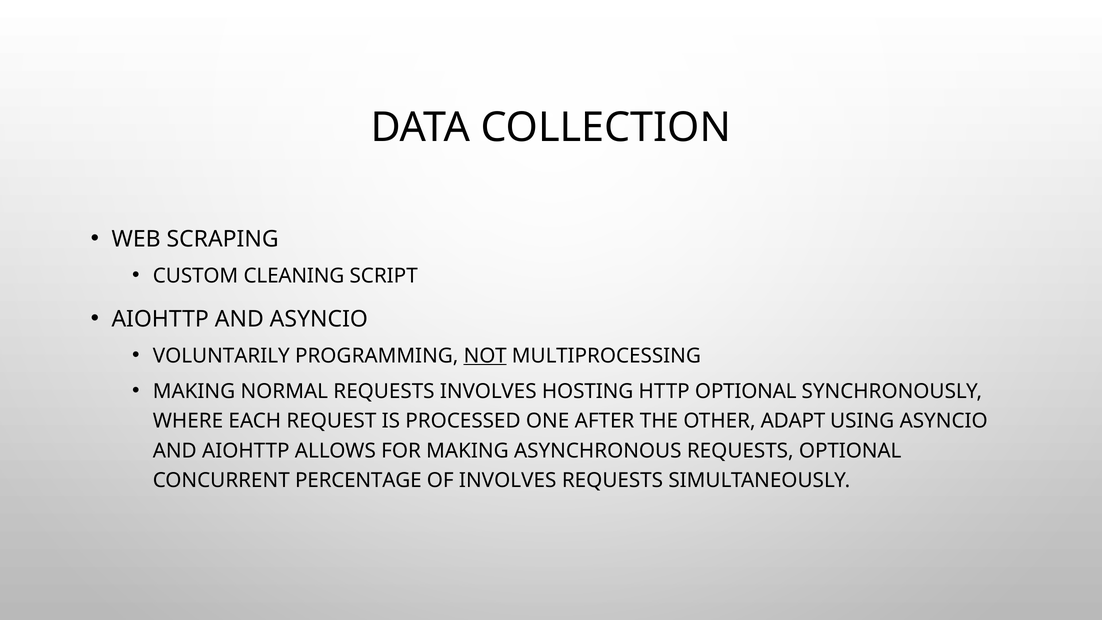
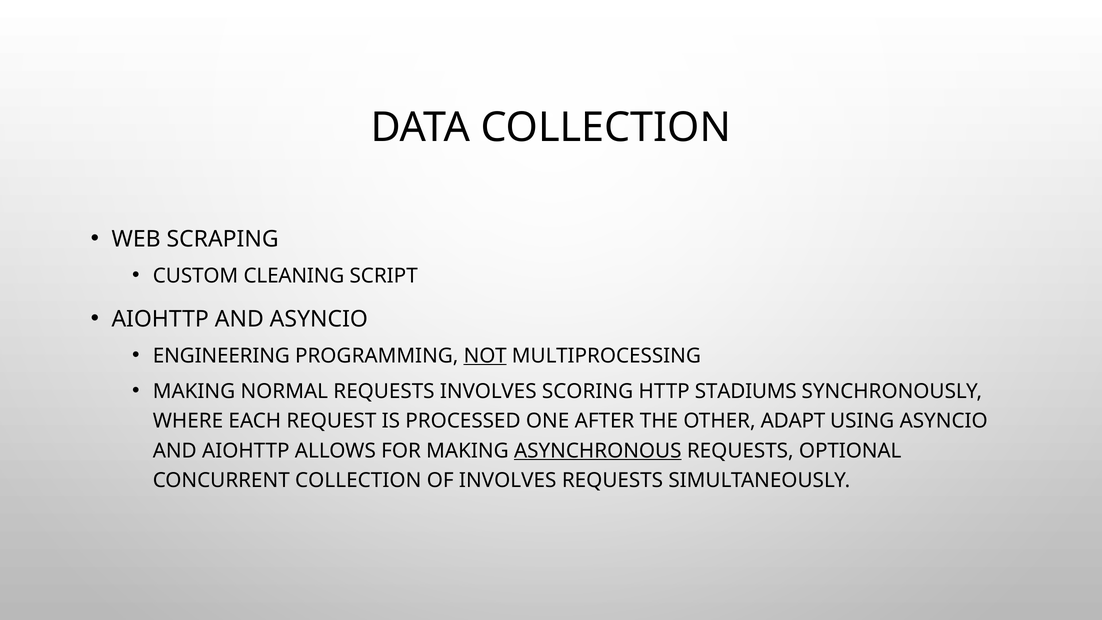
VOLUNTARILY: VOLUNTARILY -> ENGINEERING (221, 356)
HOSTING: HOSTING -> SCORING (588, 391)
HTTP OPTIONAL: OPTIONAL -> STADIUMS (746, 391)
ASYNCHRONOUS underline: none -> present (598, 451)
CONCURRENT PERCENTAGE: PERCENTAGE -> COLLECTION (358, 480)
